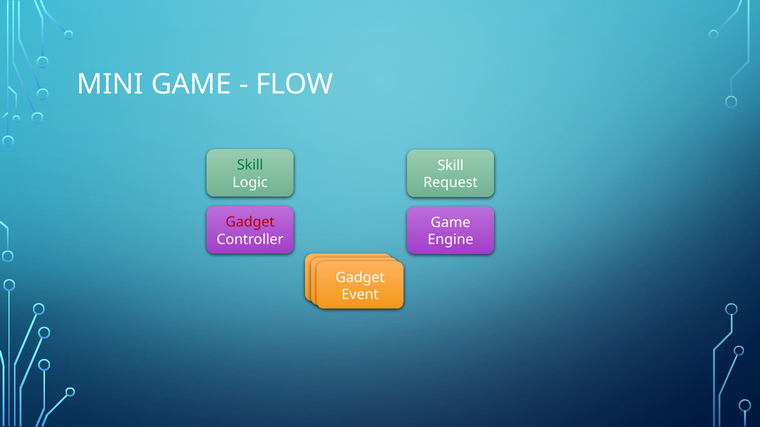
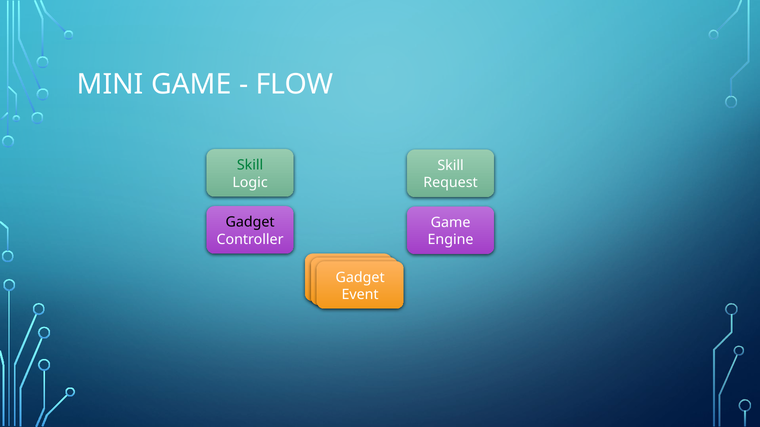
Gadget colour: red -> black (250, 222)
